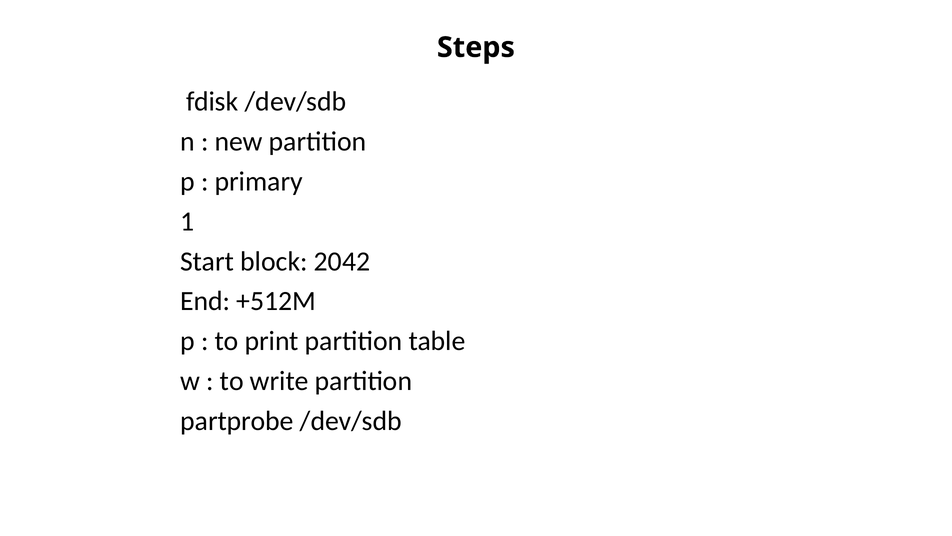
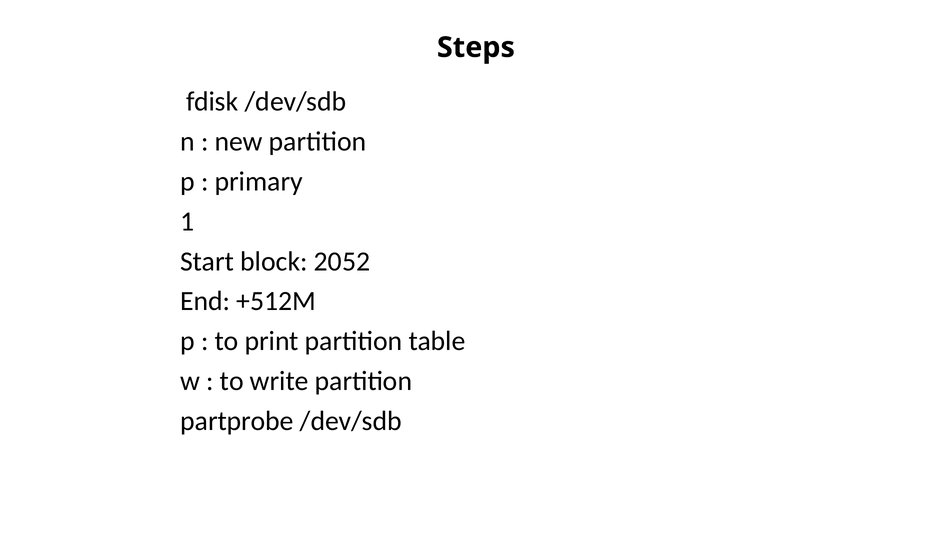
2042: 2042 -> 2052 (342, 261)
